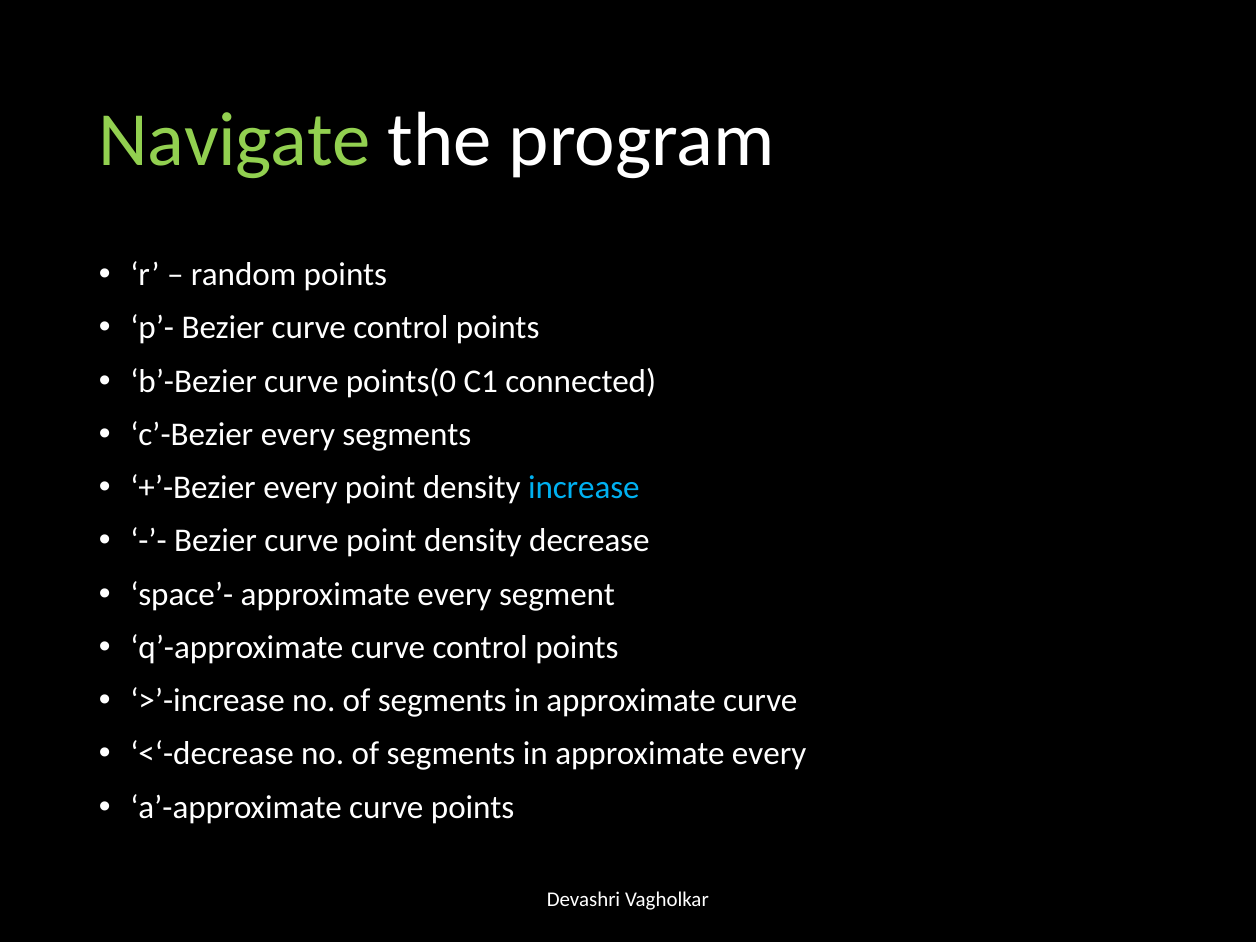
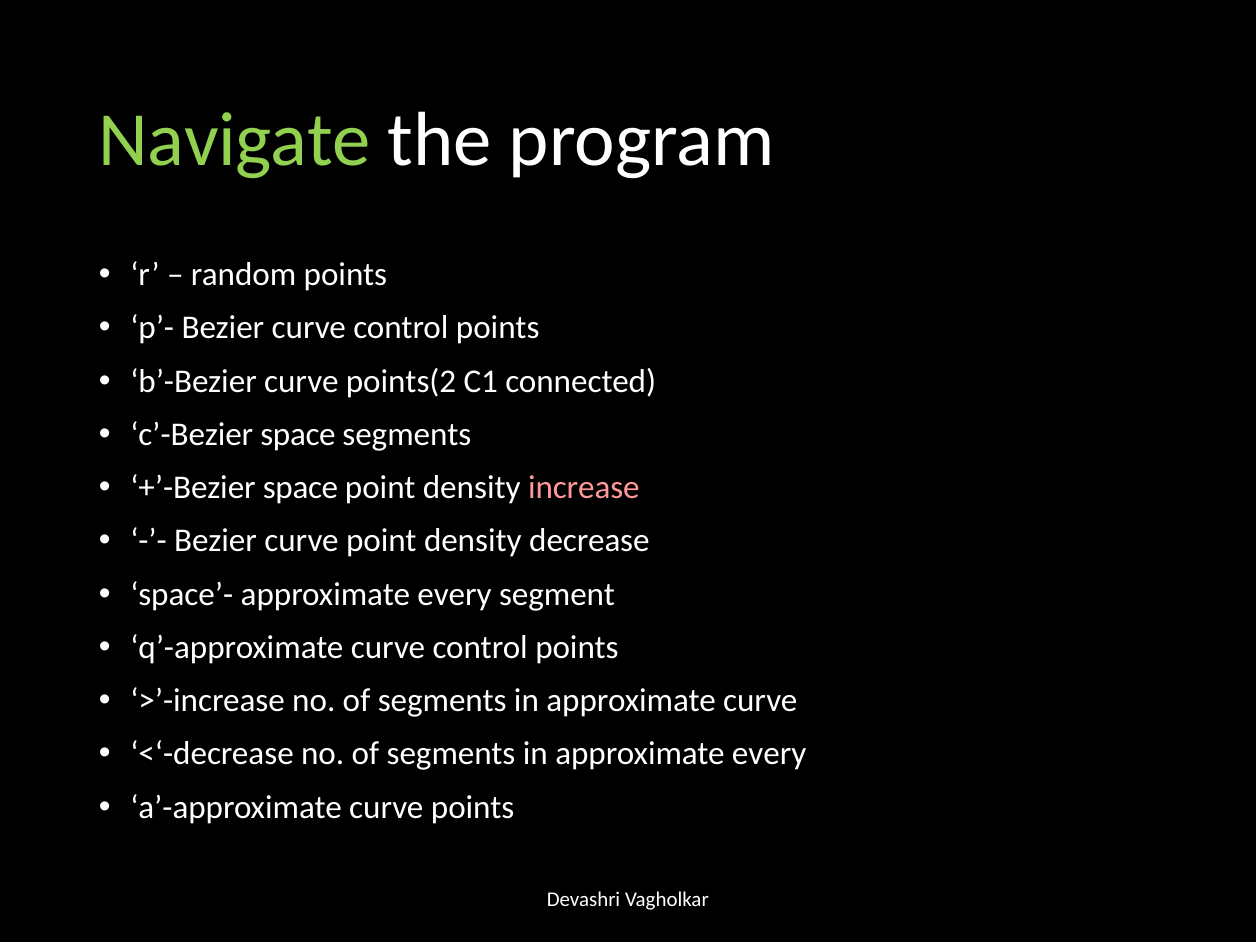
points(0: points(0 -> points(2 (401, 381)
c’-Bezier every: every -> space (298, 435)
+’-Bezier every: every -> space (301, 488)
increase colour: light blue -> pink (584, 488)
